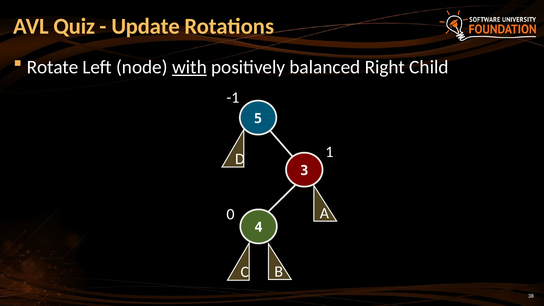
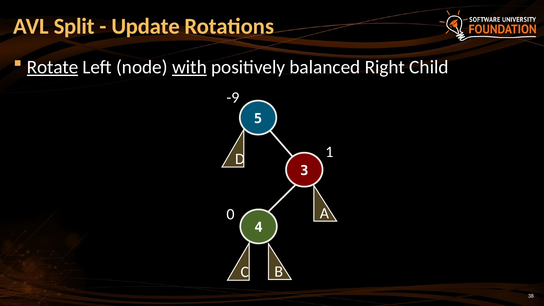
Quiz: Quiz -> Split (74, 26)
Rotate underline: none -> present (53, 67)
-1: -1 -> -9 (233, 97)
